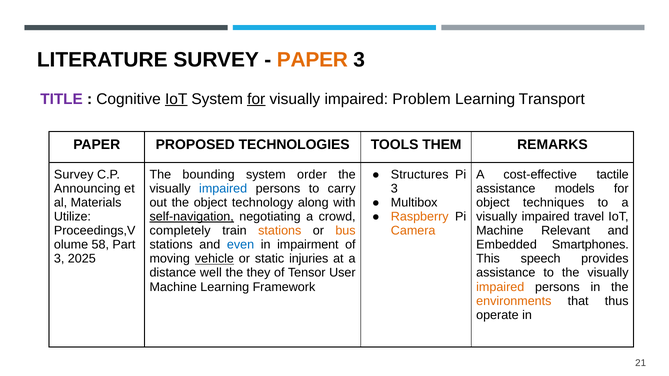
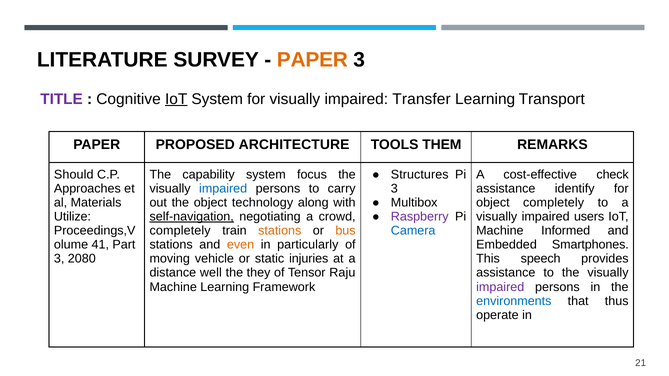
for underline: present -> none (256, 99)
Problem: Problem -> Transfer (422, 99)
TECHNOLOGIES: TECHNOLOGIES -> ARCHITECTURE (294, 145)
Survey: Survey -> Should (74, 175)
bounding: bounding -> capability (209, 175)
order: order -> focus (312, 175)
tactile: tactile -> check (613, 175)
Announcing: Announcing -> Approaches (87, 189)
models: models -> identify (575, 189)
object techniques: techniques -> completely (554, 203)
Raspberry colour: orange -> purple (420, 217)
travel: travel -> users (589, 217)
Camera colour: orange -> blue (413, 231)
Relevant: Relevant -> Informed (566, 231)
58: 58 -> 41 (100, 245)
even colour: blue -> orange (241, 245)
impairment: impairment -> particularly (308, 245)
2025: 2025 -> 2080 (82, 259)
vehicle underline: present -> none (214, 259)
User: User -> Raju (342, 273)
impaired colour: orange -> purple (500, 287)
environments colour: orange -> blue (514, 301)
